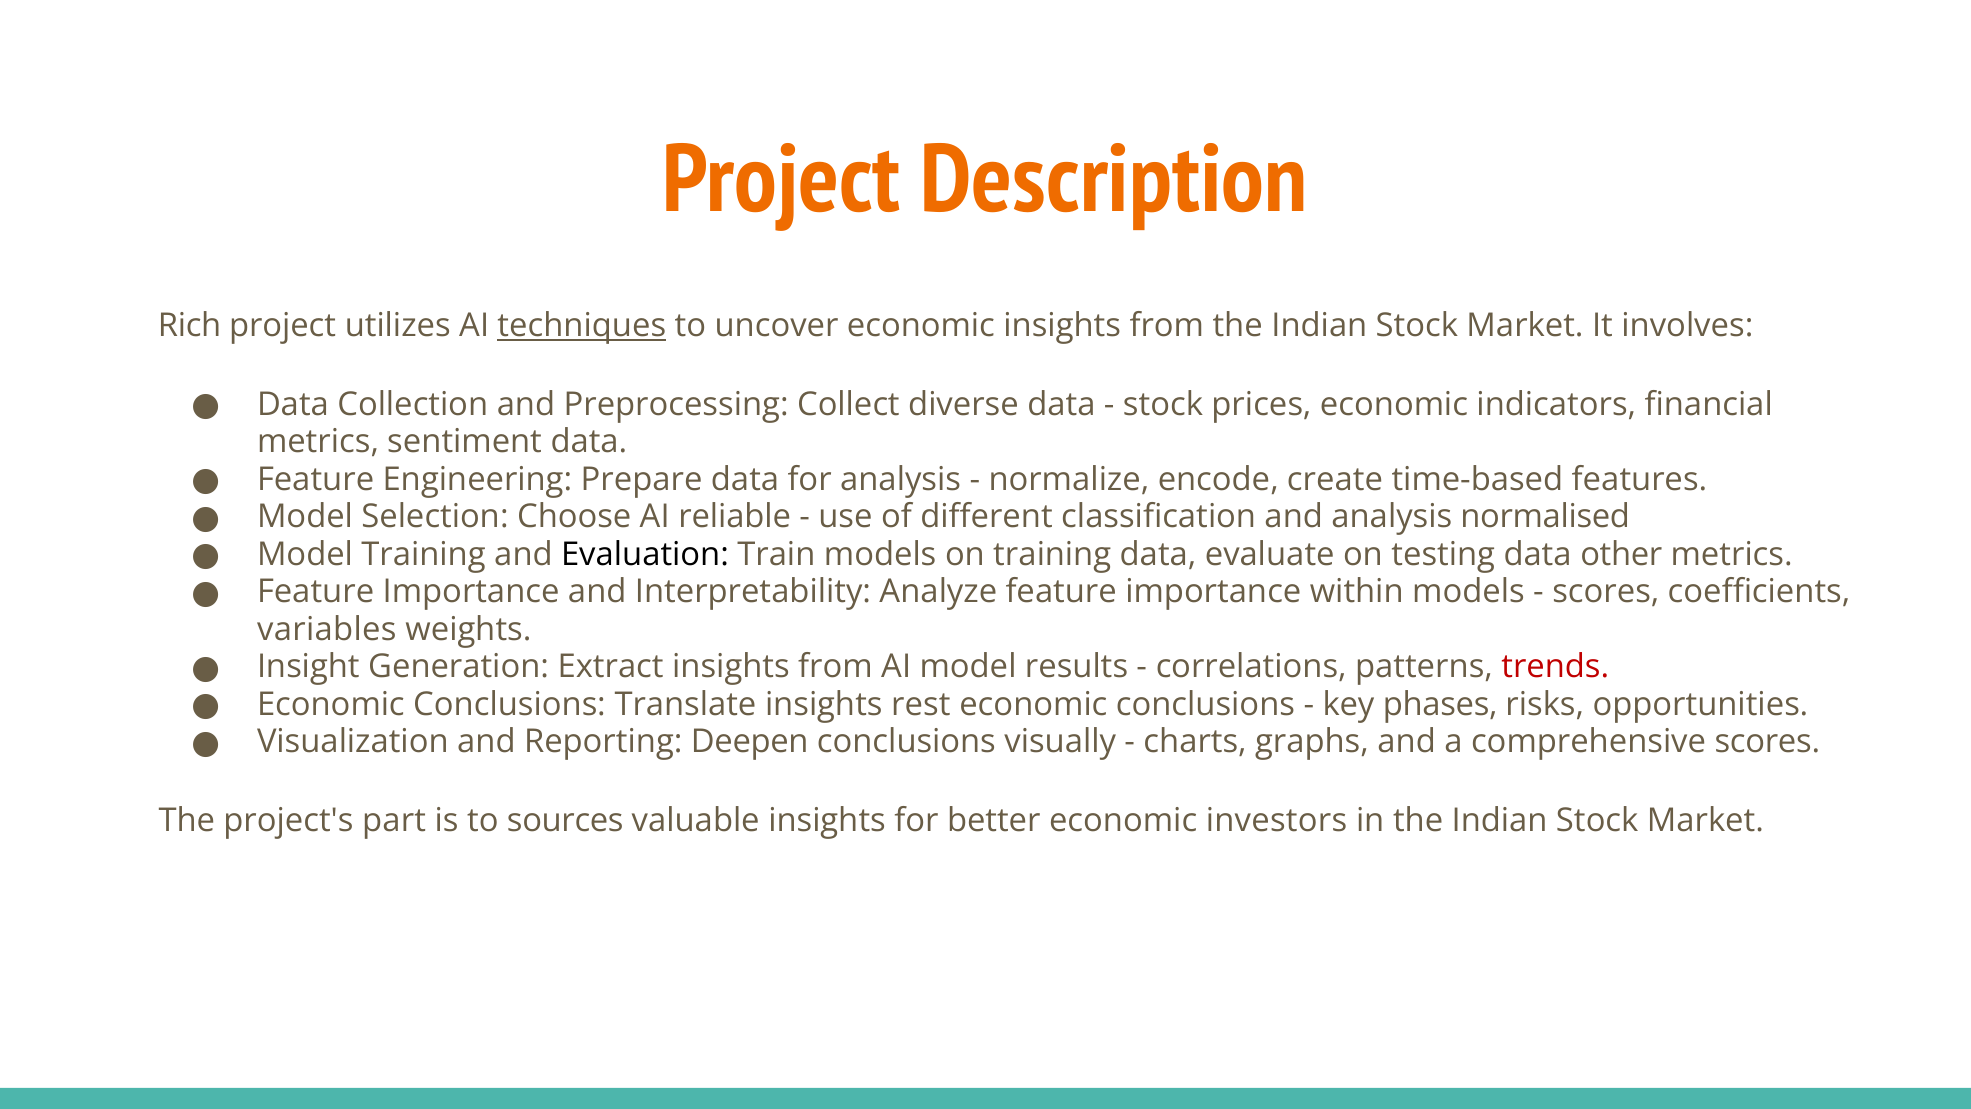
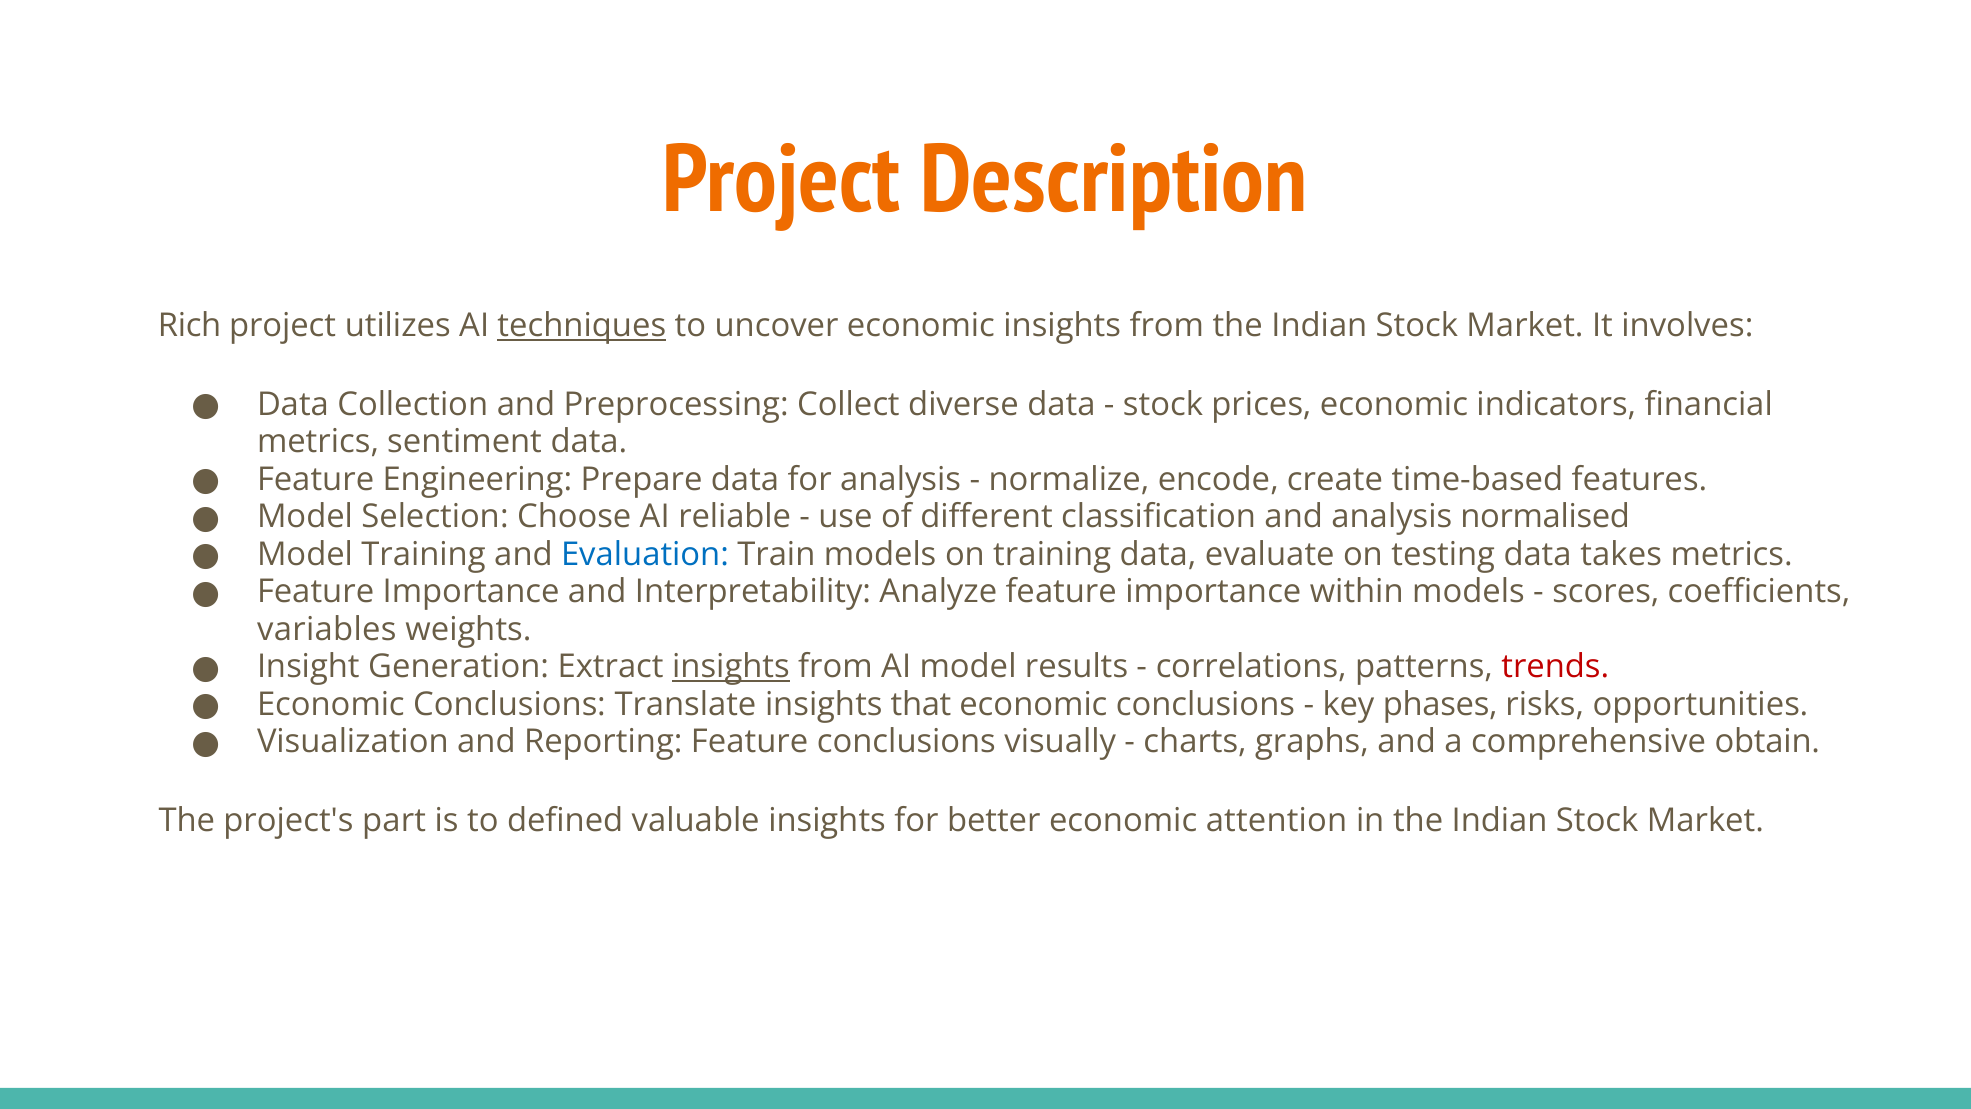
Evaluation colour: black -> blue (645, 554)
other: other -> takes (1621, 554)
insights underline: none -> present (731, 667)
rest: rest -> that (921, 704)
Reporting Deepen: Deepen -> Feature (750, 742)
comprehensive scores: scores -> obtain (1767, 742)
sources: sources -> defined (565, 820)
investors: investors -> attention (1277, 820)
